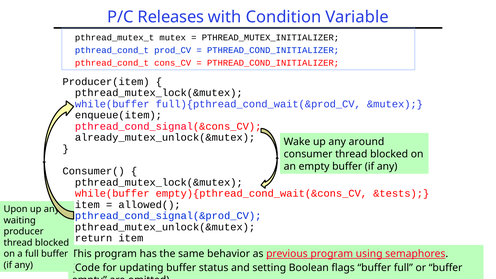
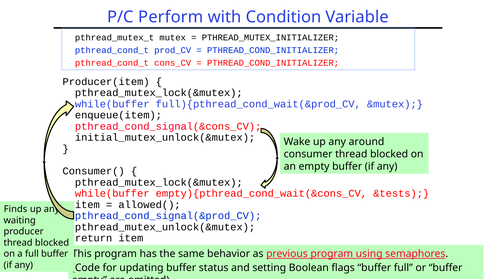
Releases: Releases -> Perform (171, 17)
already_mutex_unlock(&mutex: already_mutex_unlock(&mutex -> initial_mutex_unlock(&mutex (165, 138)
Upon: Upon -> Finds (16, 209)
